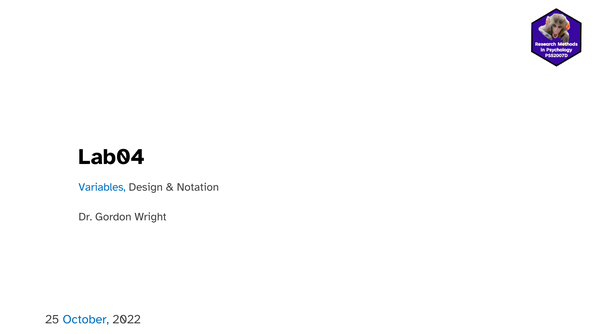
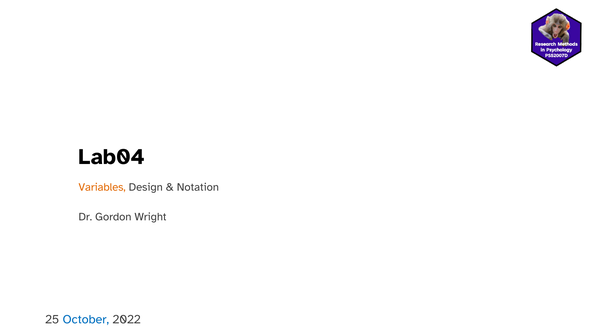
Variables colour: blue -> orange (102, 187)
